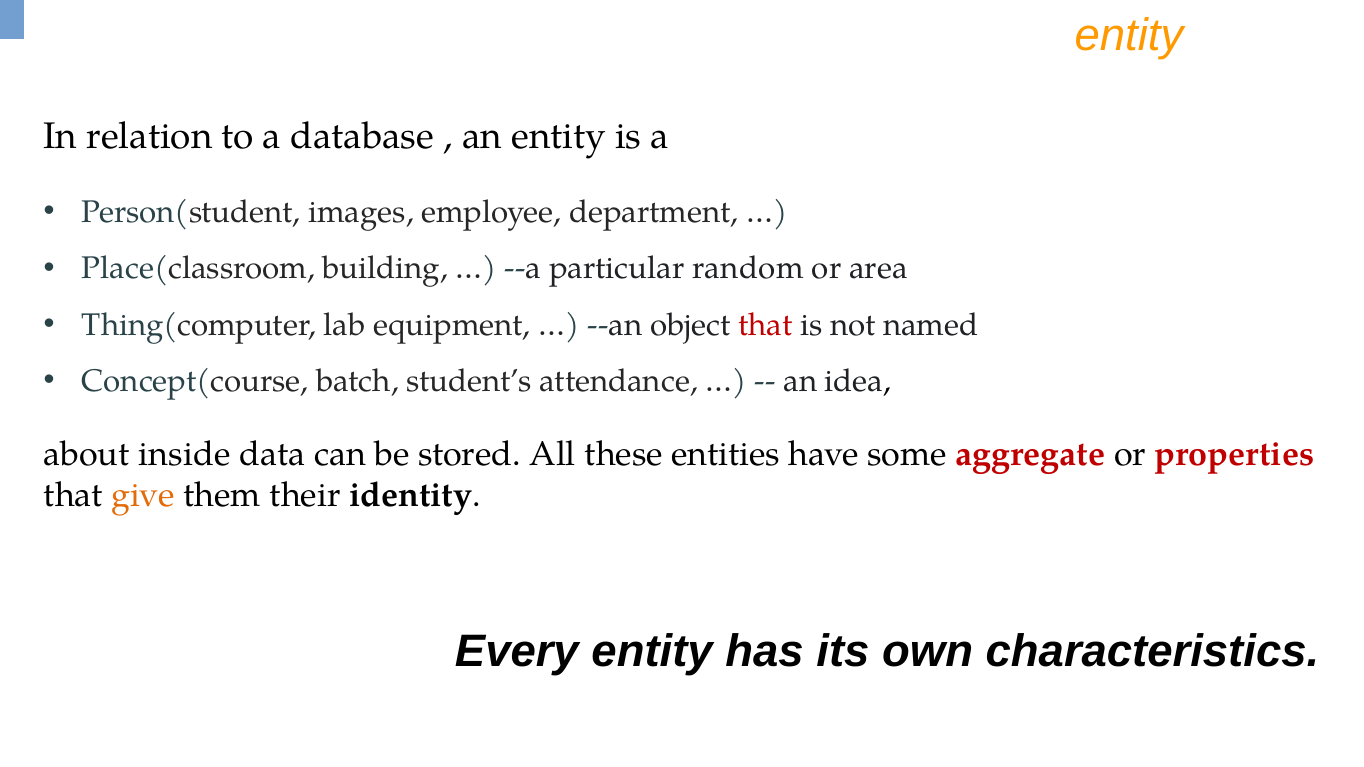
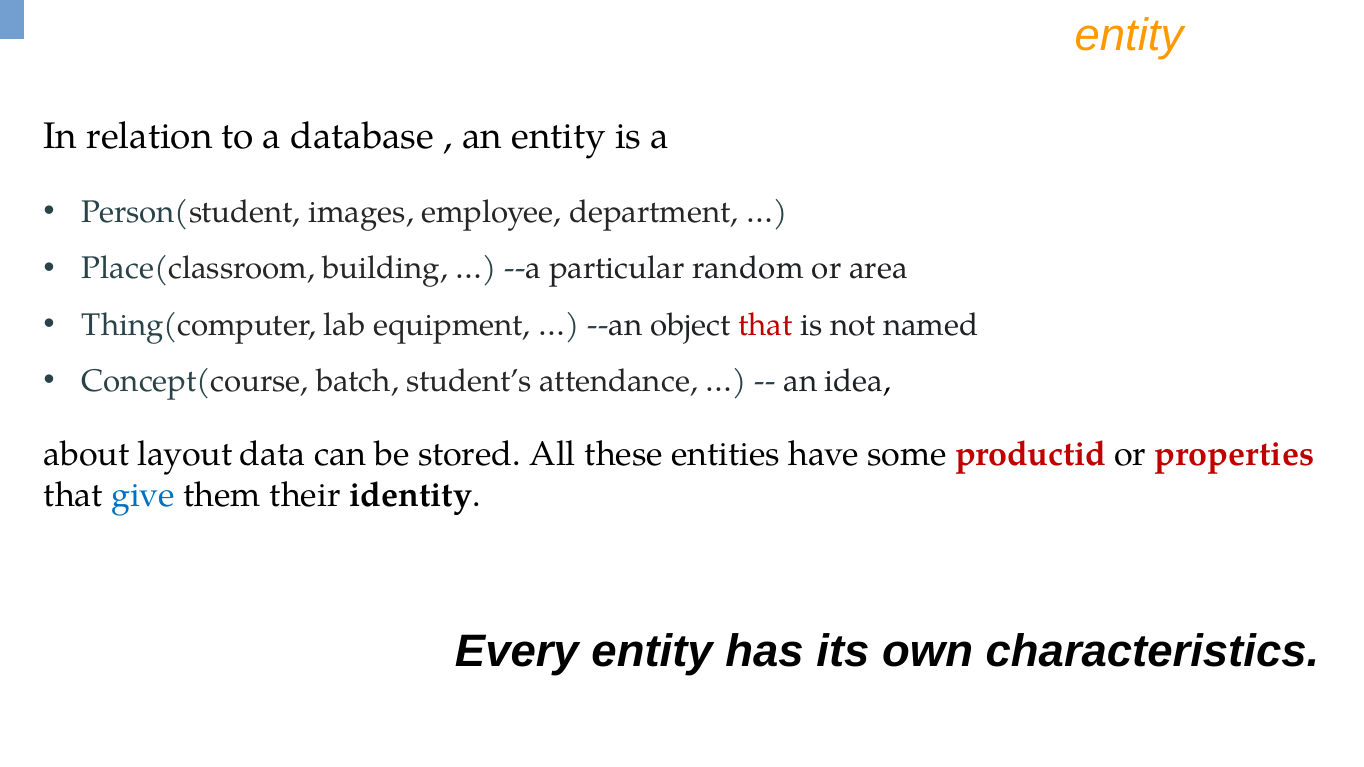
inside: inside -> layout (185, 455)
aggregate: aggregate -> productid (1031, 455)
give colour: orange -> blue (143, 496)
